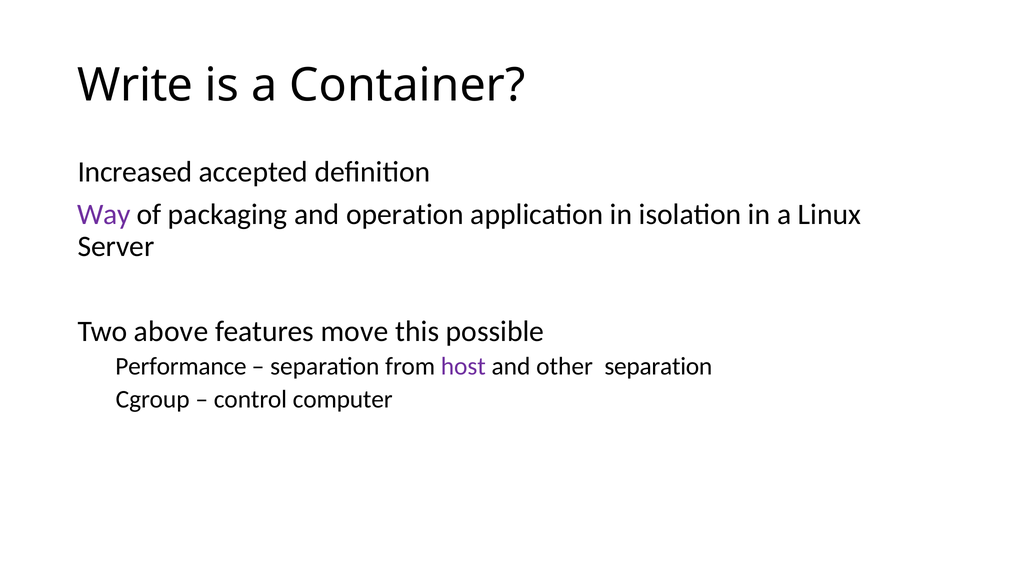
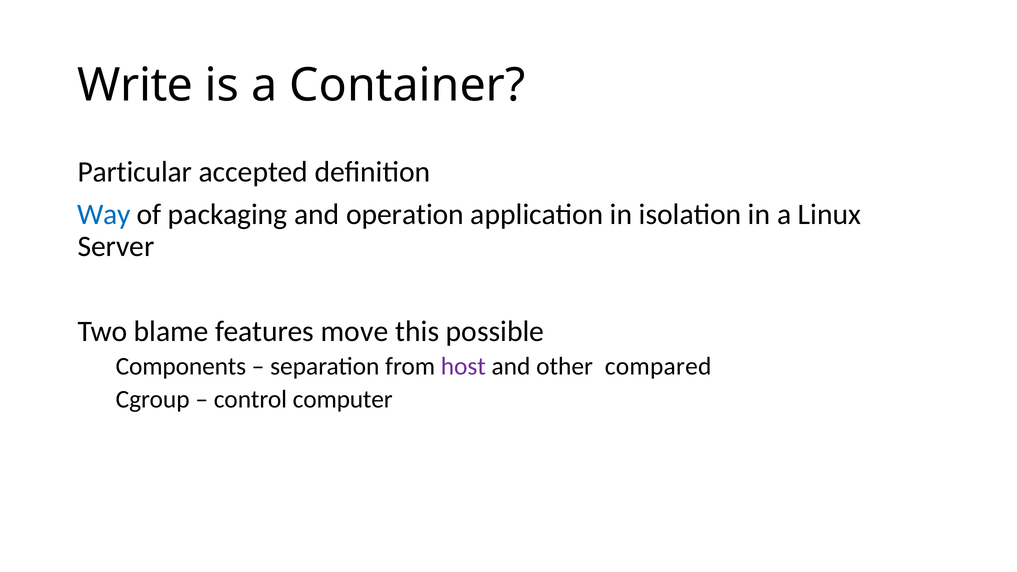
Increased: Increased -> Particular (135, 172)
Way colour: purple -> blue (104, 214)
above: above -> blame (171, 332)
Performance: Performance -> Components (181, 367)
other separation: separation -> compared (658, 367)
